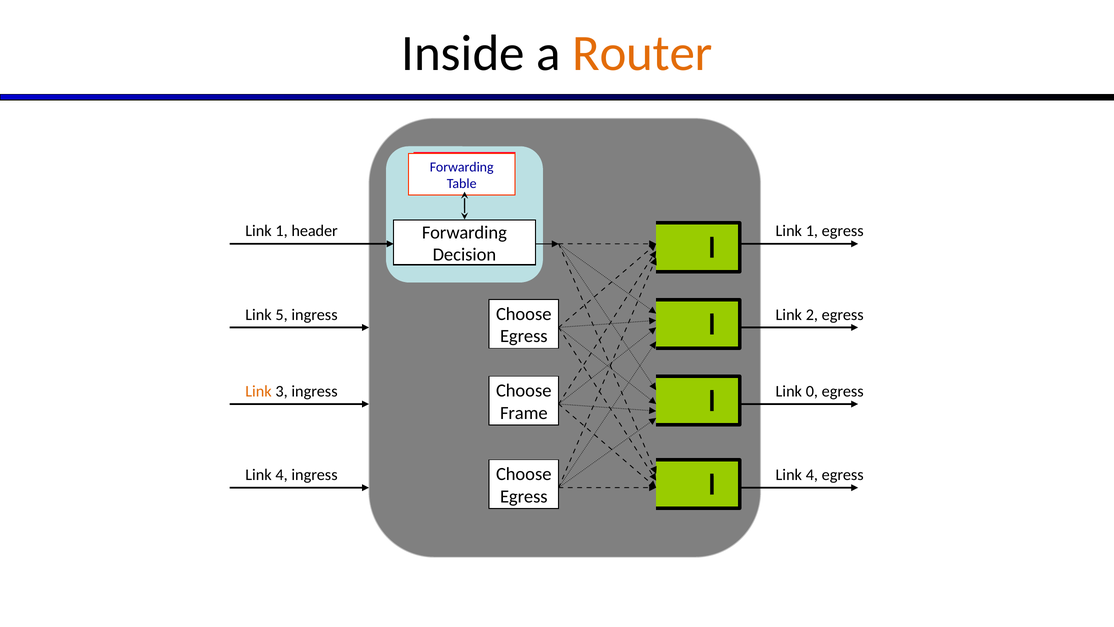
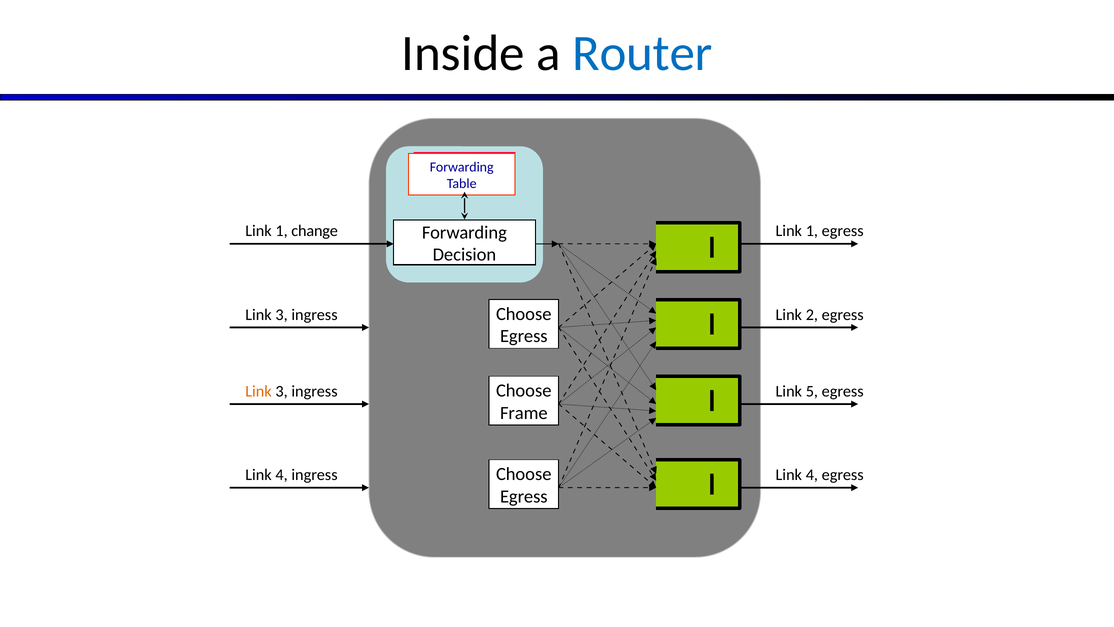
Router colour: orange -> blue (642, 53)
header: header -> change (315, 231)
5: 5 -> 3 (282, 315)
0: 0 -> 5 (812, 391)
